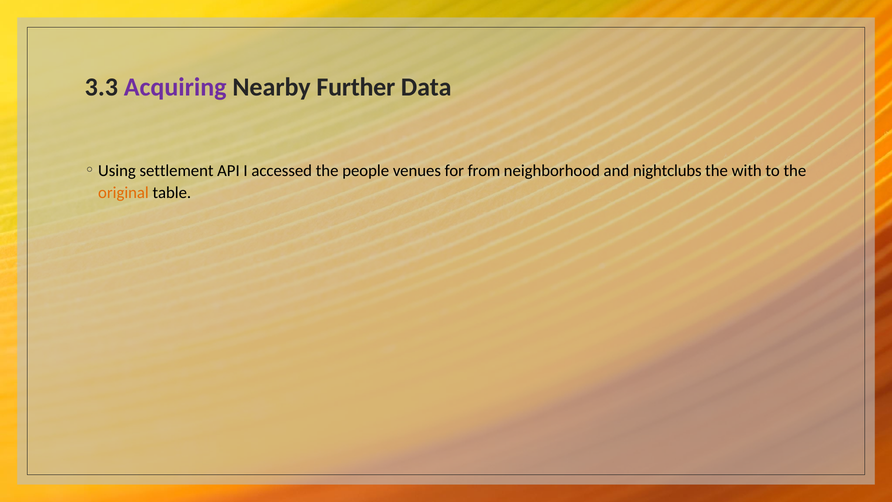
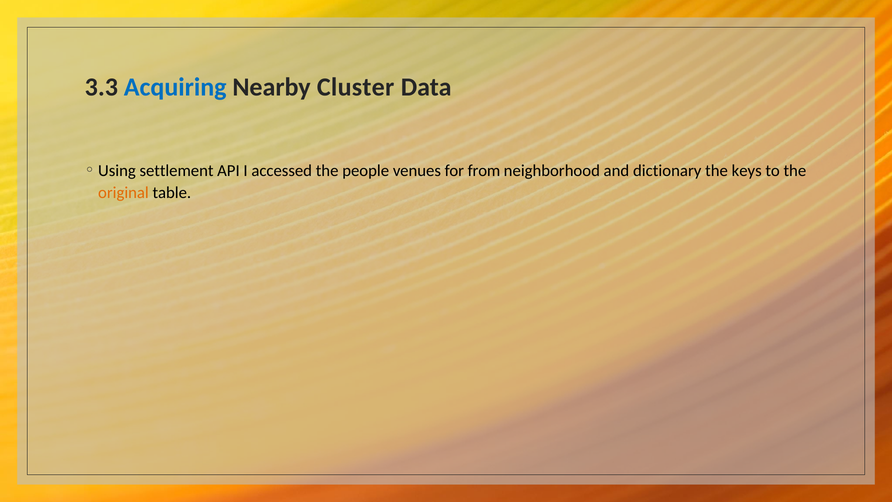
Acquiring colour: purple -> blue (175, 87)
Further: Further -> Cluster (356, 87)
nightclubs: nightclubs -> dictionary (667, 170)
with: with -> keys (747, 170)
